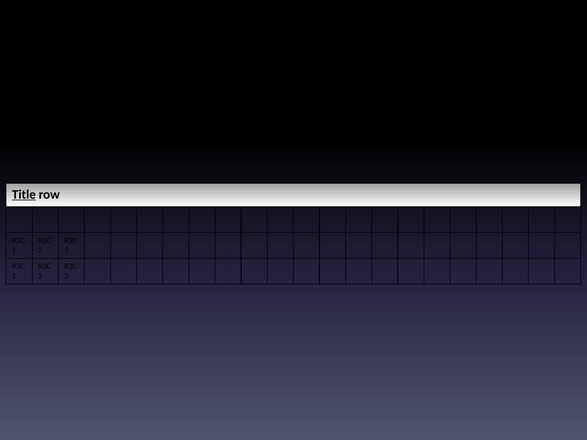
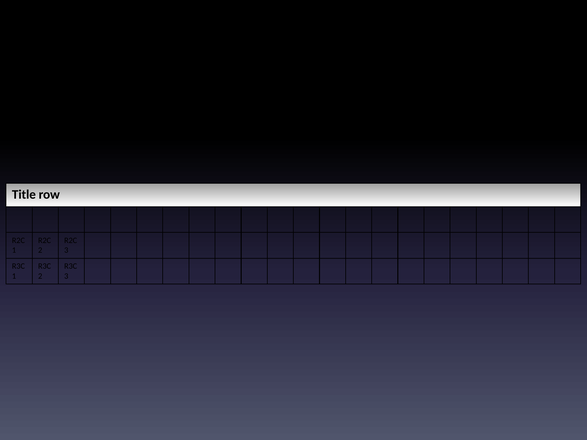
Title underline: present -> none (24, 195)
